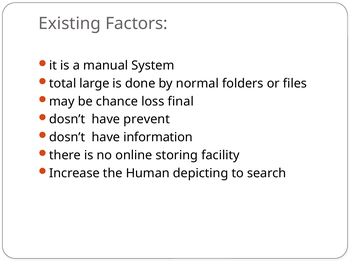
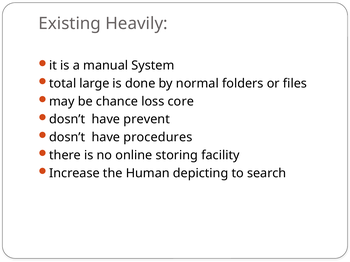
Factors: Factors -> Heavily (137, 24)
final: final -> core (181, 102)
information: information -> procedures (158, 138)
